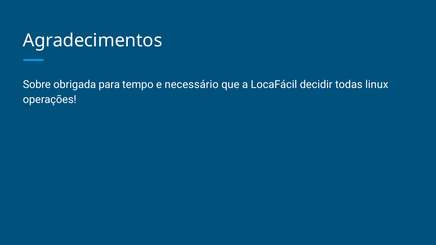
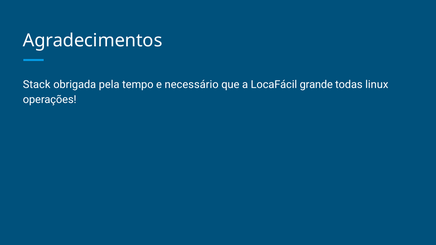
Sobre: Sobre -> Stack (37, 85)
para: para -> pela (109, 85)
decidir: decidir -> grande (316, 85)
